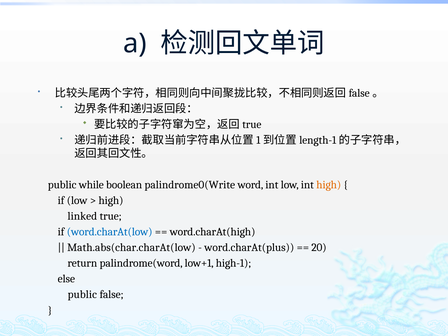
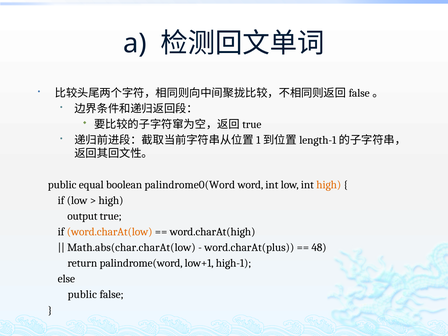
while: while -> equal (91, 185)
palindrome0(Write: palindrome0(Write -> palindrome0(Word (190, 185)
linked: linked -> output (82, 216)
word.charAt(low colour: blue -> orange (110, 232)
20: 20 -> 48 (319, 248)
